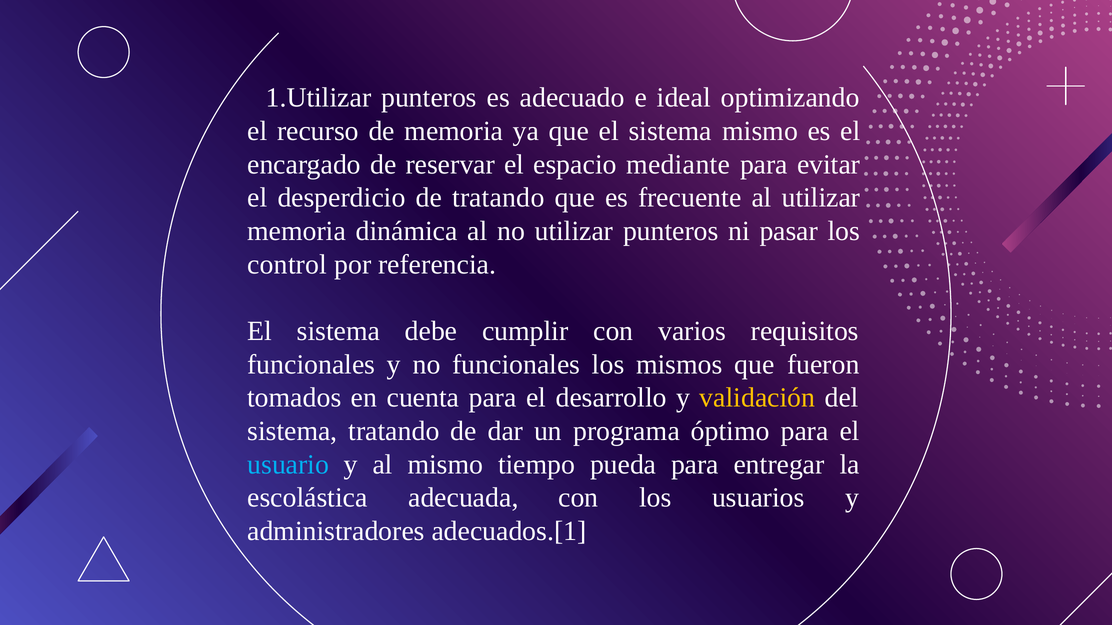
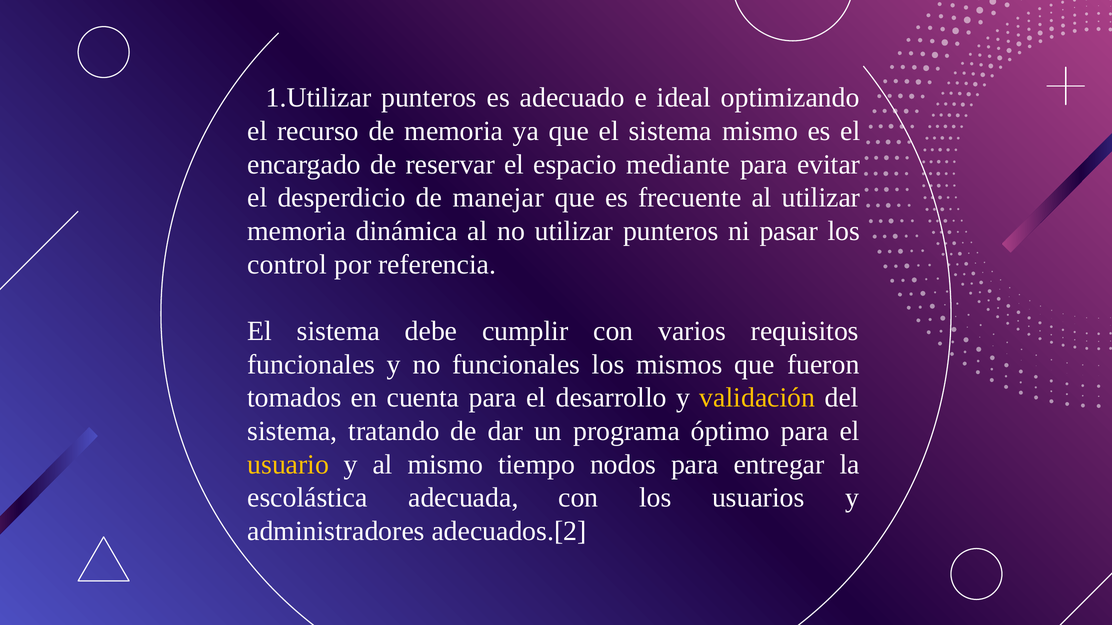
de tratando: tratando -> manejar (498, 198)
usuario colour: light blue -> yellow (288, 465)
pueda: pueda -> nodos (623, 465)
adecuados.[1: adecuados.[1 -> adecuados.[2 (509, 532)
